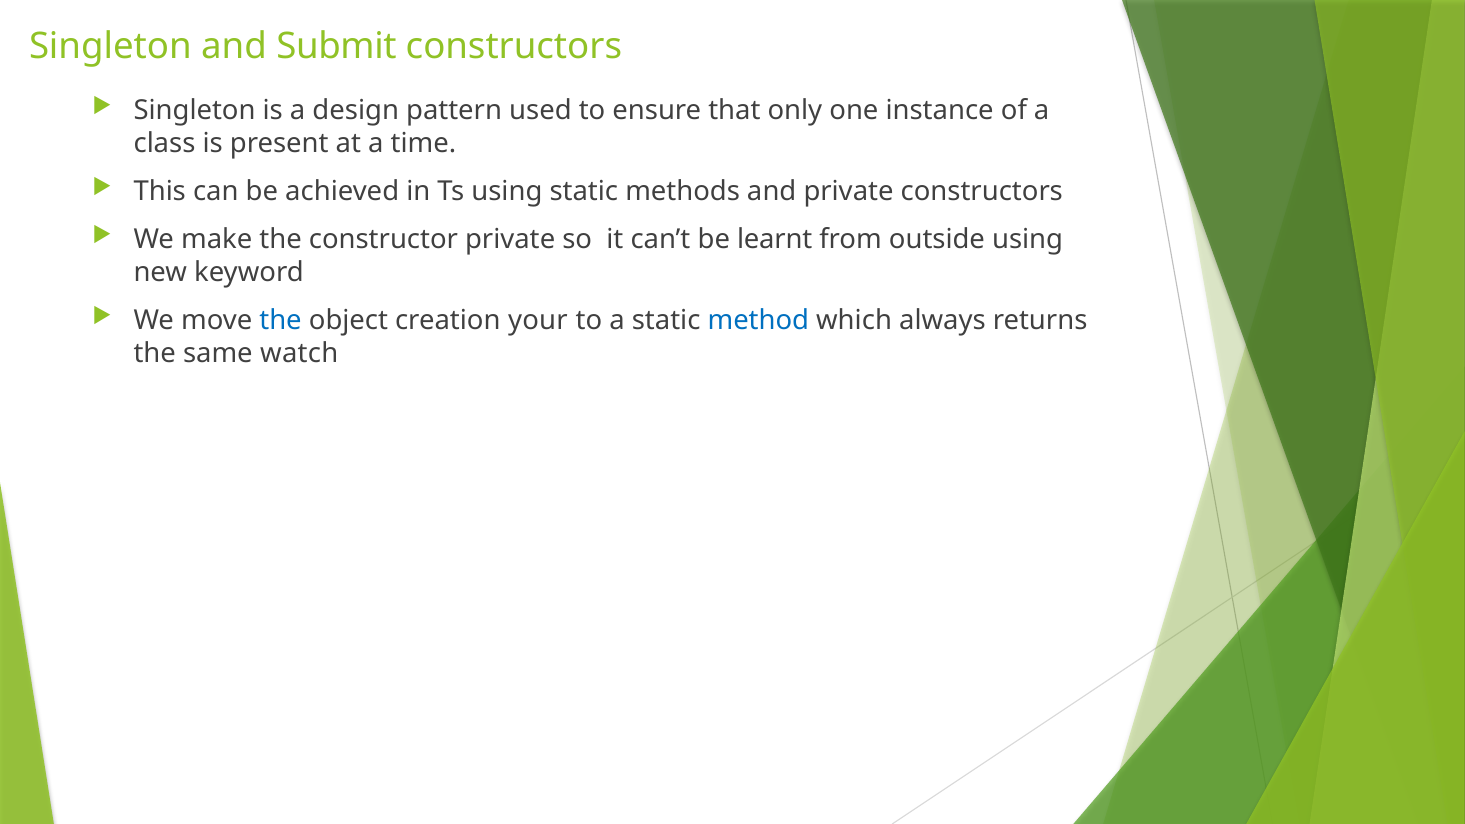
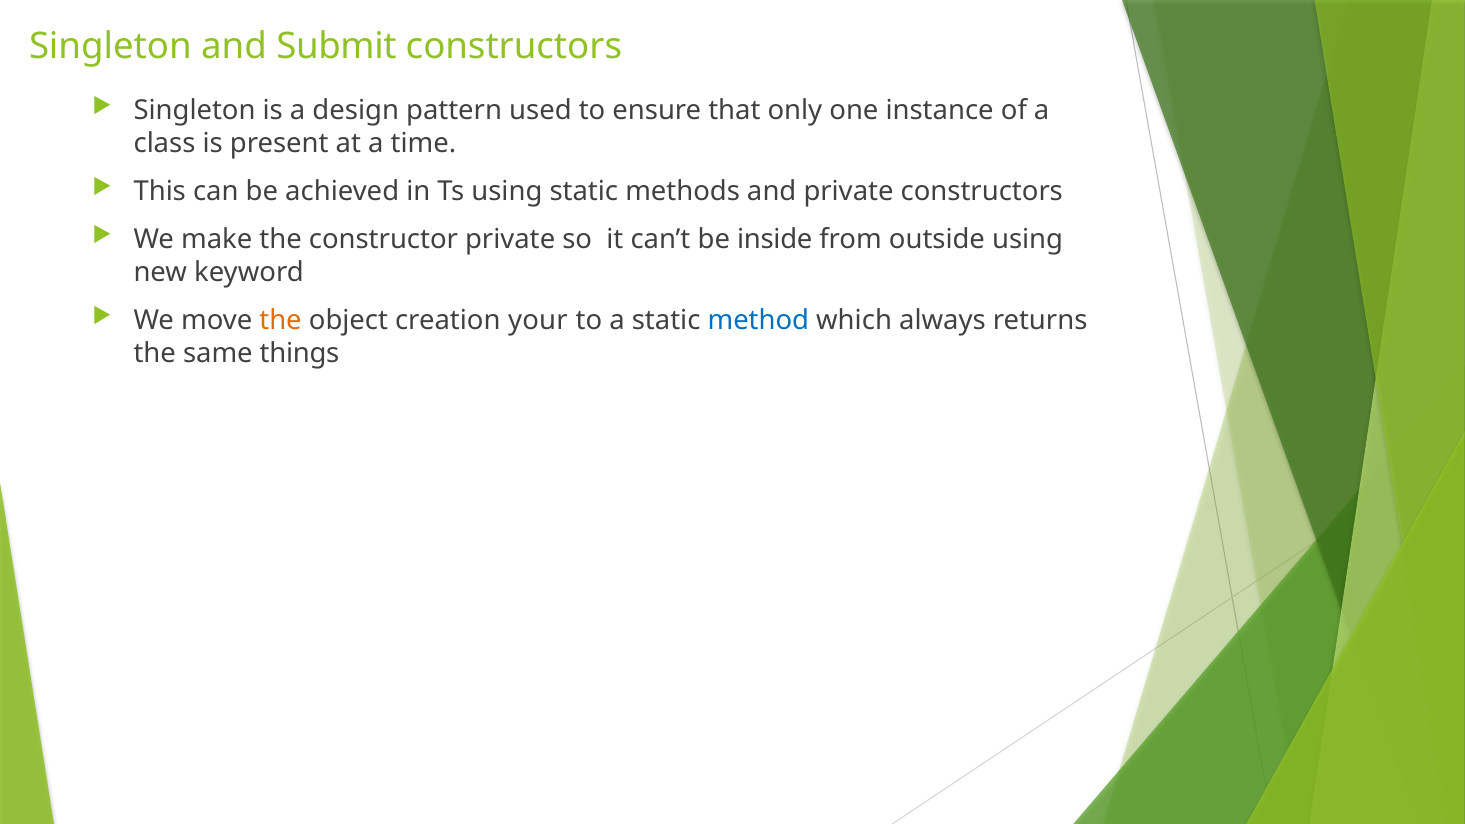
learnt: learnt -> inside (775, 239)
the colour: blue -> orange (281, 321)
watch: watch -> things (300, 354)
